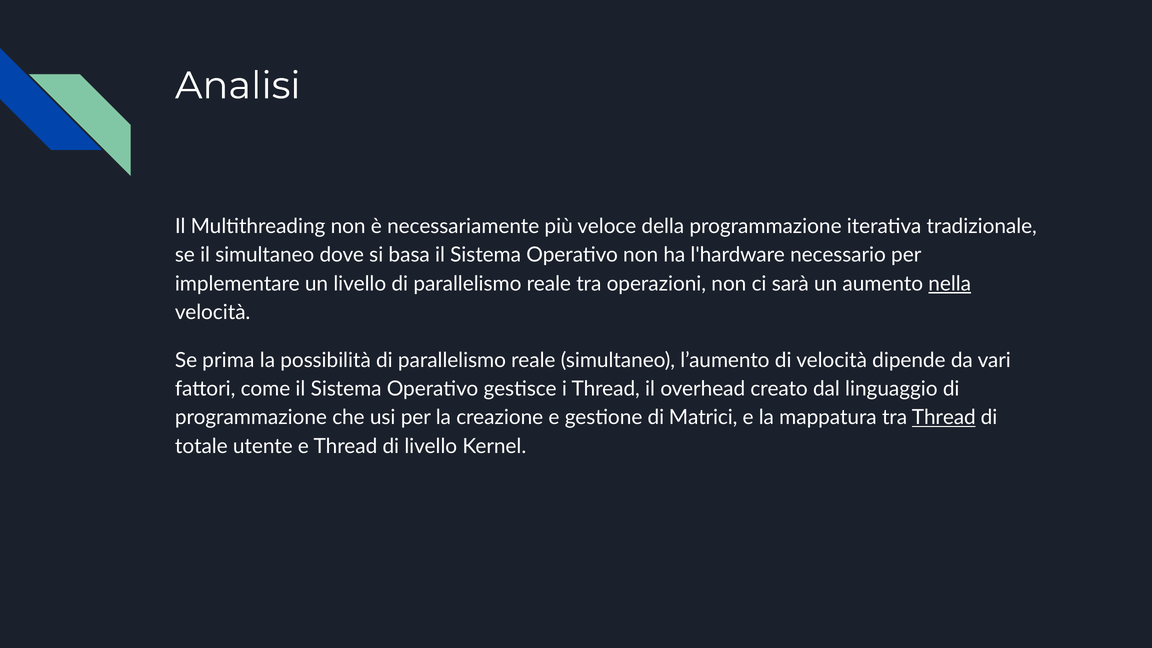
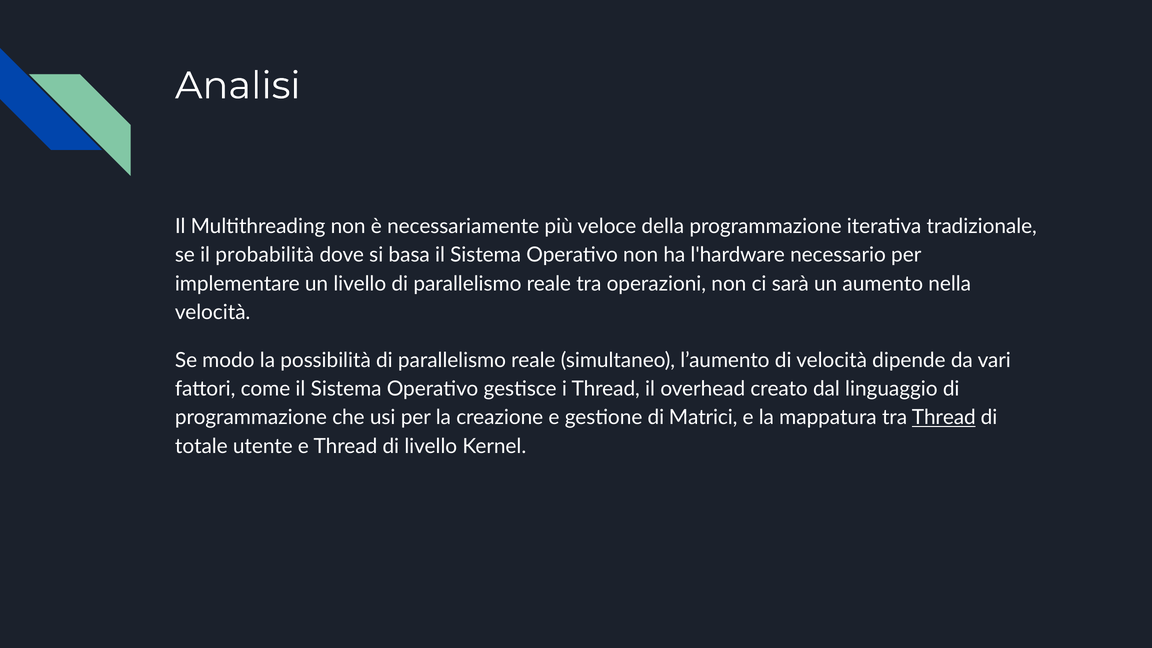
il simultaneo: simultaneo -> probabilità (265, 255)
nella underline: present -> none (950, 284)
prima: prima -> modo (228, 360)
